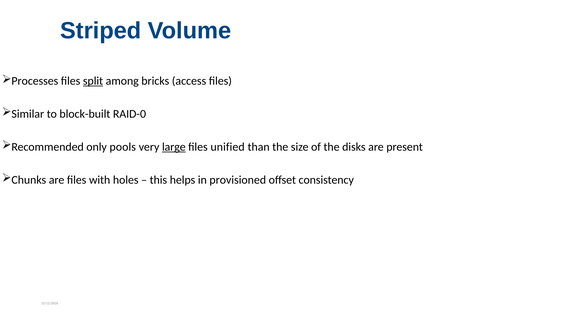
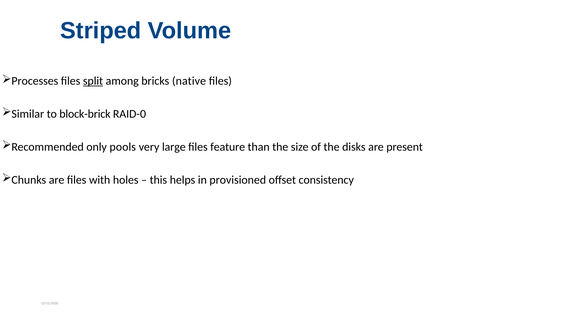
access: access -> native (189, 81)
block-built: block-built -> block-brick (85, 114)
large underline: present -> none (174, 147)
unified: unified -> feature (228, 147)
